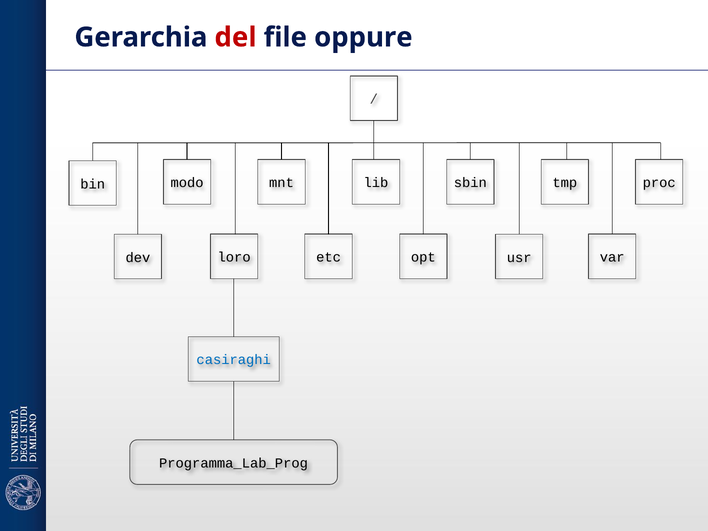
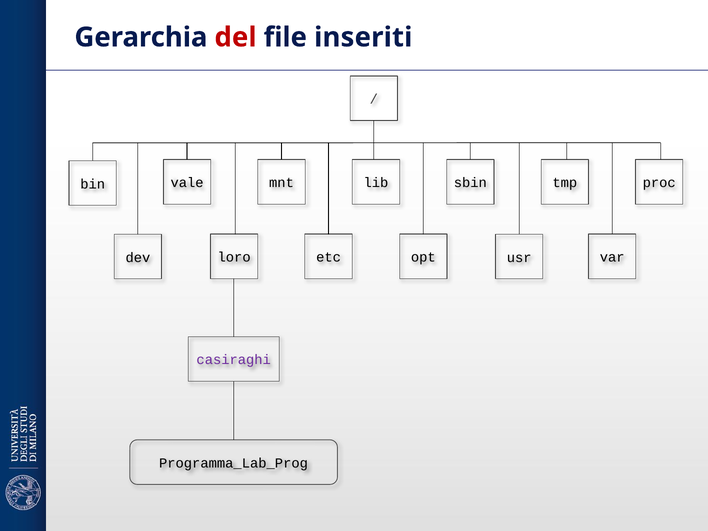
oppure: oppure -> inseriti (363, 37)
modo: modo -> vale (187, 183)
casiraghi colour: blue -> purple (234, 360)
